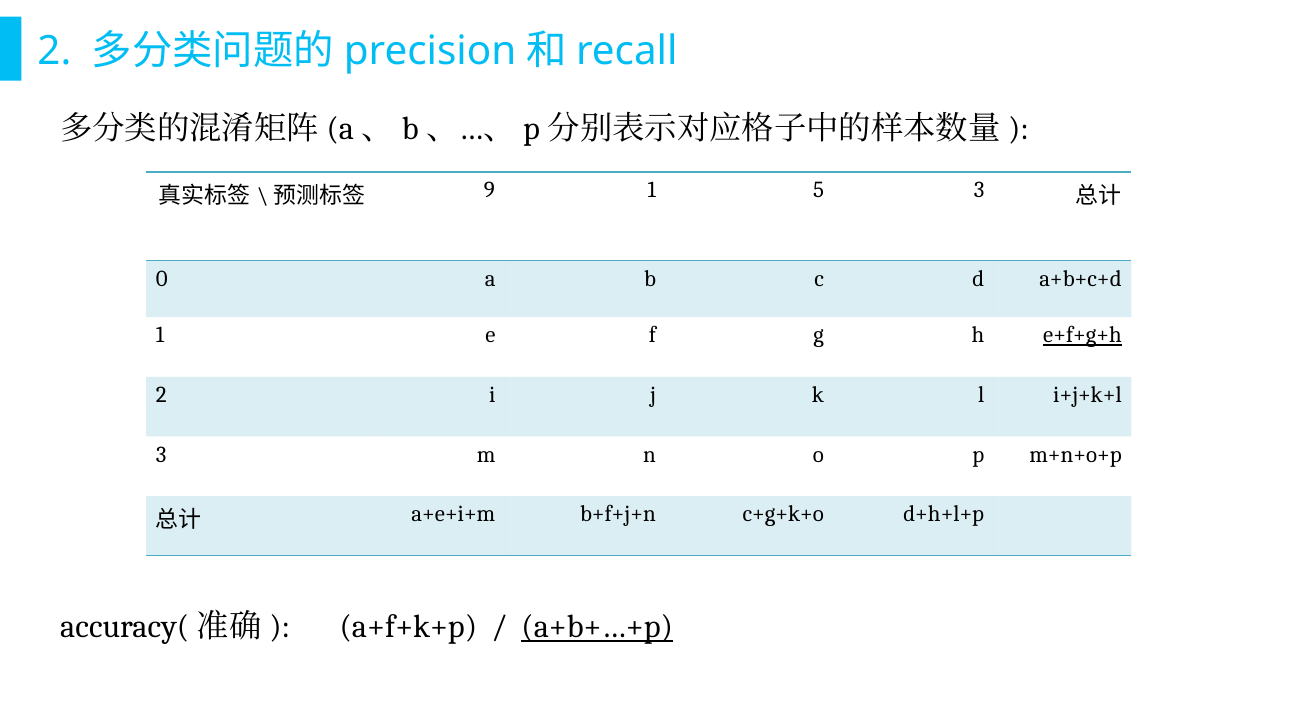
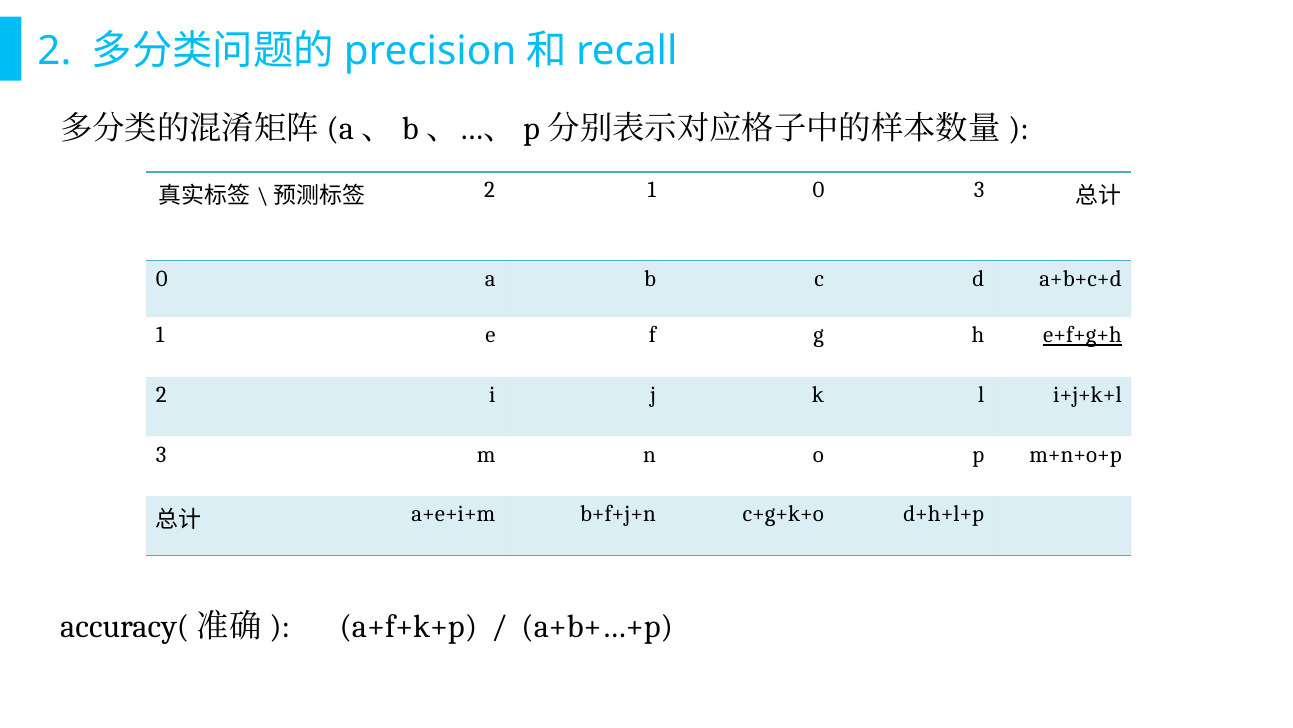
9: 9 -> 2 (489, 190)
1 5: 5 -> 0 (819, 190)
a+b+…+p underline: present -> none (597, 626)
